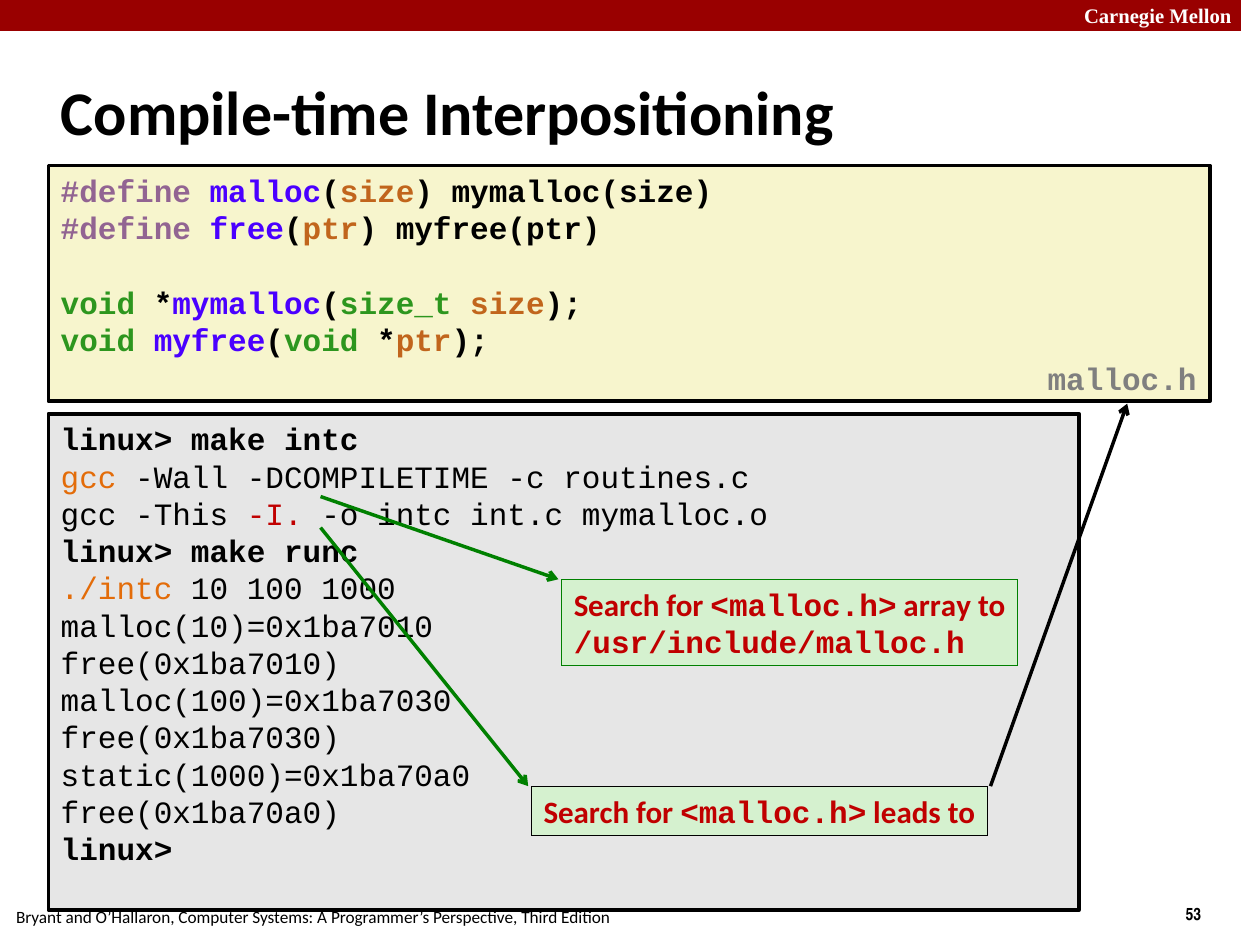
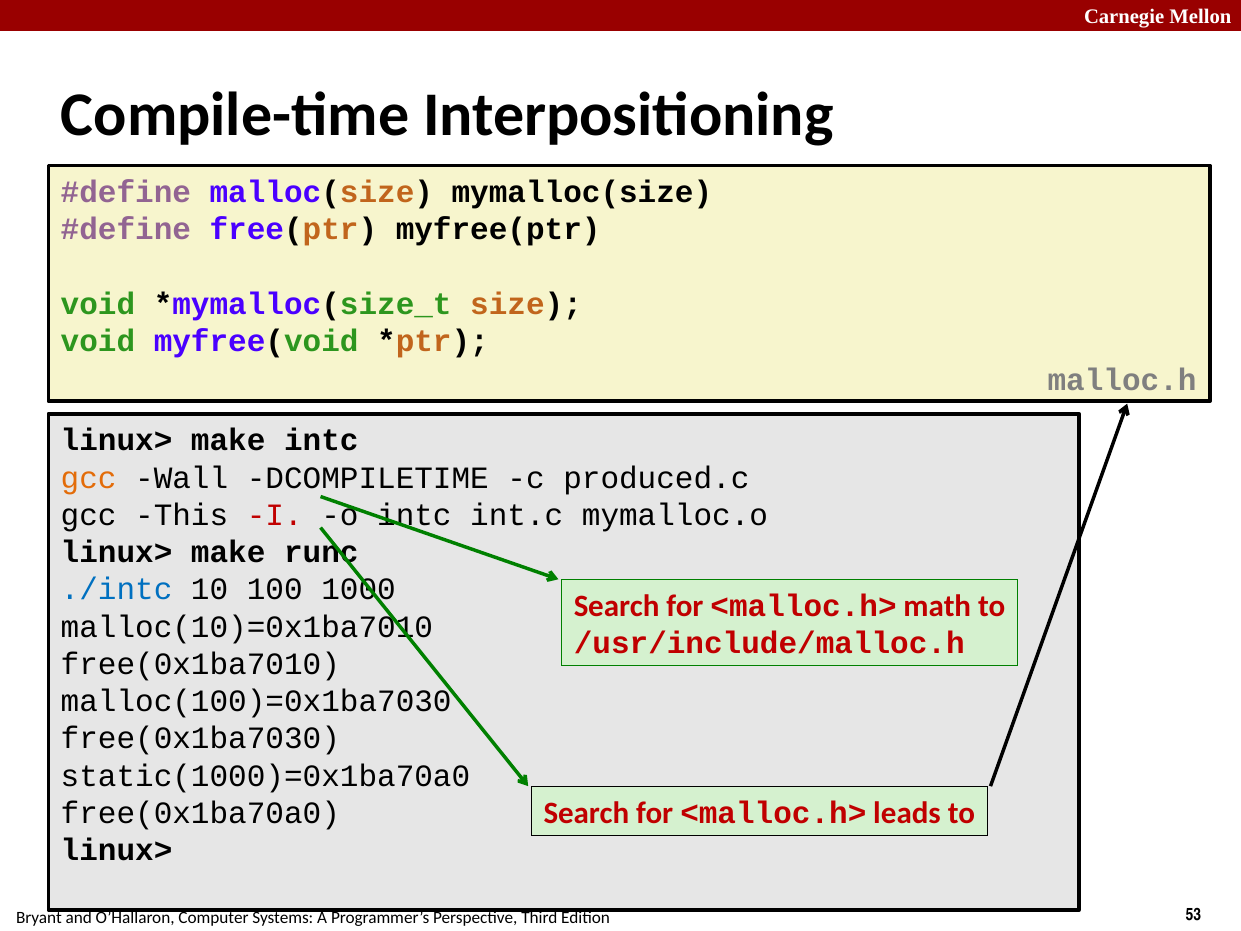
routines.c: routines.c -> produced.c (656, 478)
./intc colour: orange -> blue (117, 589)
array: array -> math (937, 606)
